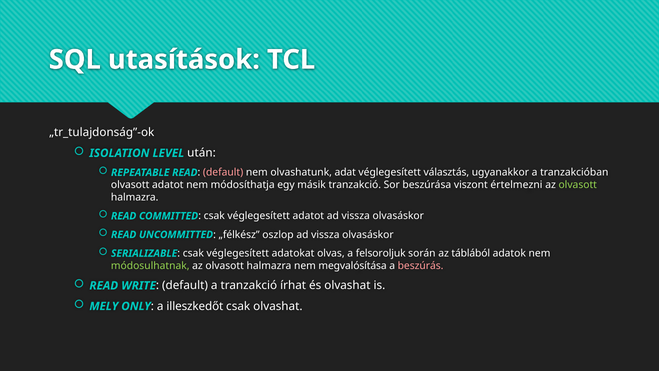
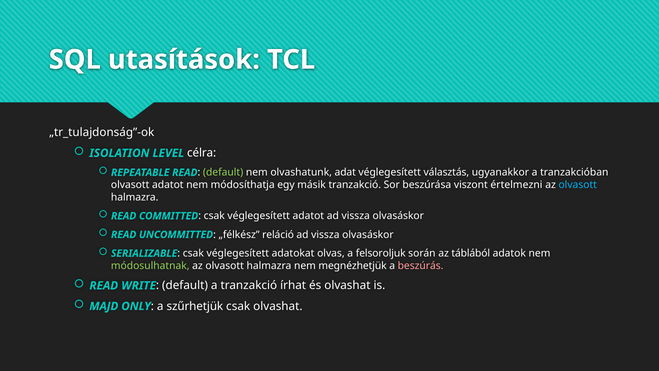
után: után -> célra (202, 153)
default colour: pink -> light green (223, 172)
olvasott colour: light green -> light blue (578, 185)
oszlop: oszlop -> reláció (278, 234)
megvalósítása: megvalósítása -> megnézhetjük (353, 266)
MELY: MELY -> MAJD (104, 306)
illeszkedőt: illeszkedőt -> szűrhetjük (195, 306)
